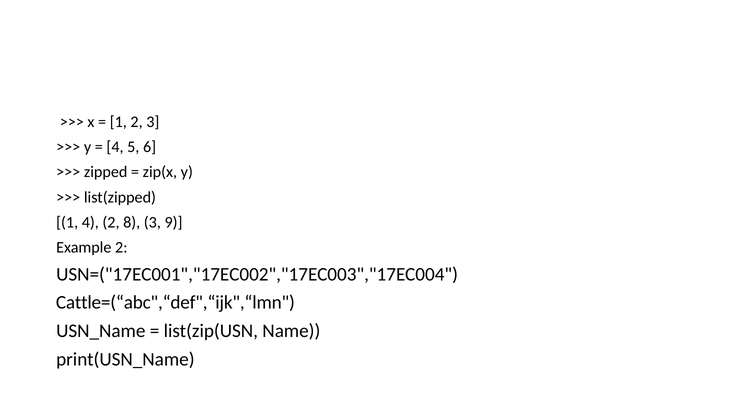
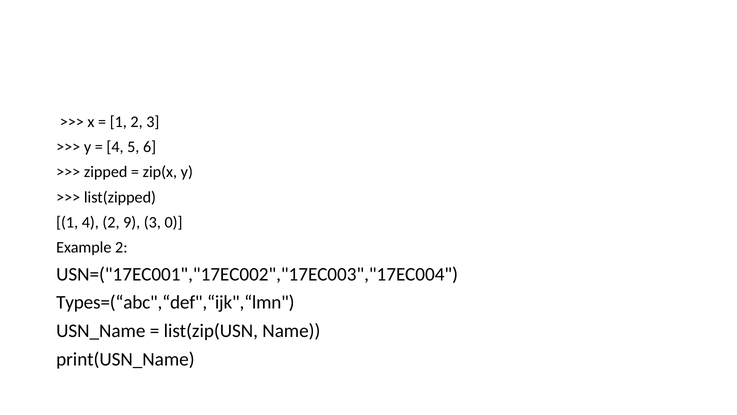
8: 8 -> 9 (132, 222)
9: 9 -> 0 (174, 222)
Cattle=(“abc",“def",“ijk",“lmn: Cattle=(“abc",“def",“ijk",“lmn -> Types=(“abc",“def",“ijk",“lmn (175, 302)
